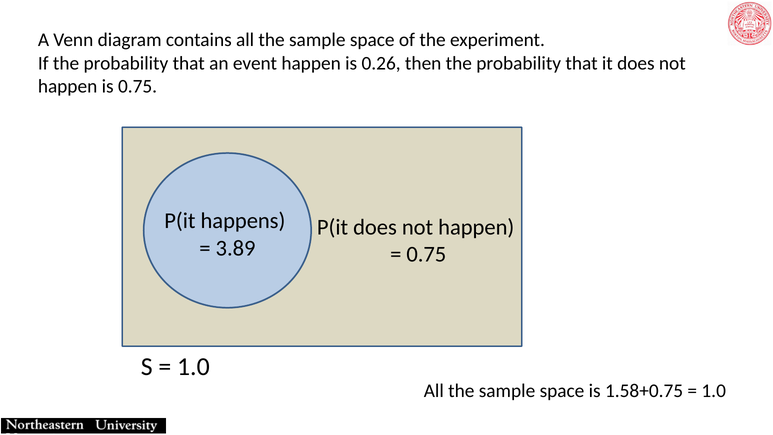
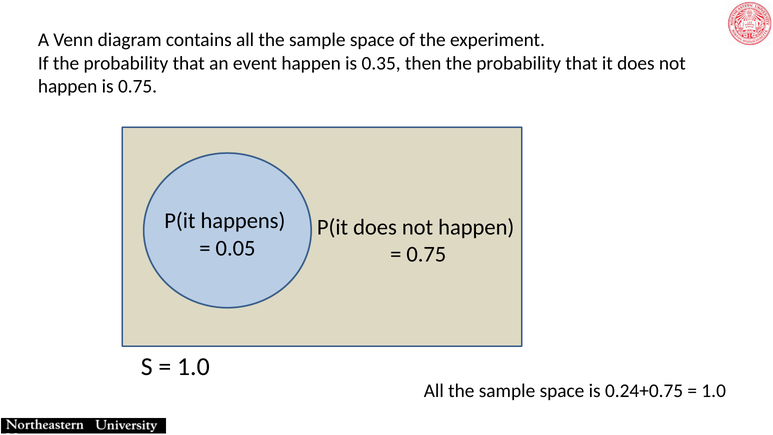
0.26: 0.26 -> 0.35 (381, 63)
3.89: 3.89 -> 0.05 (236, 248)
1.58+0.75: 1.58+0.75 -> 0.24+0.75 (644, 391)
